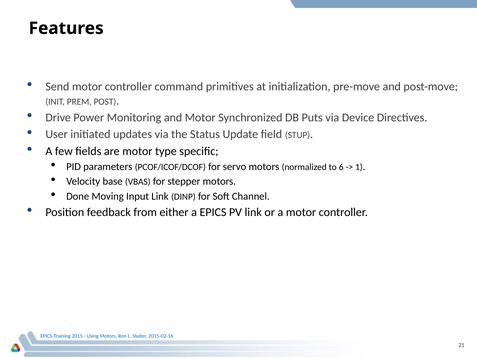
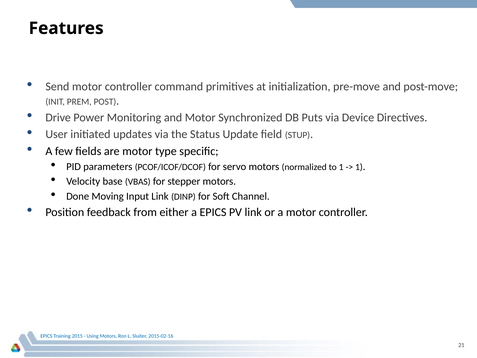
to 6: 6 -> 1 (341, 167)
